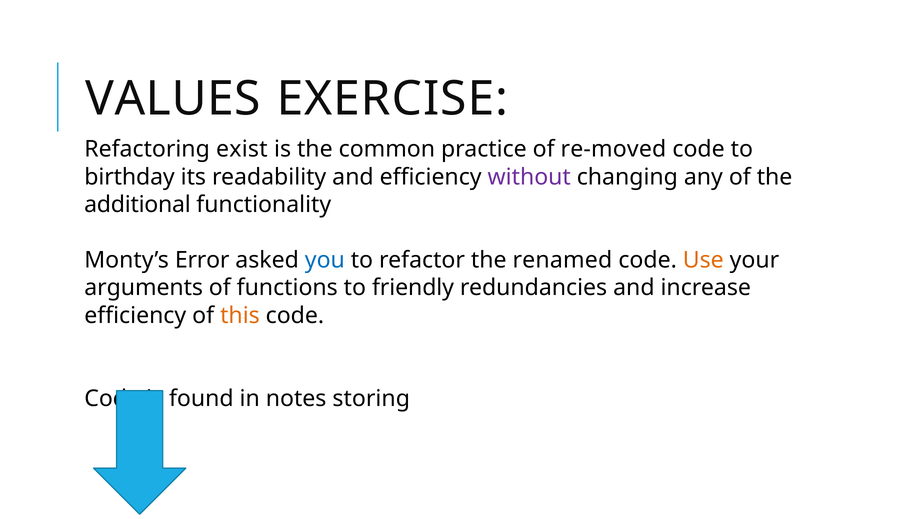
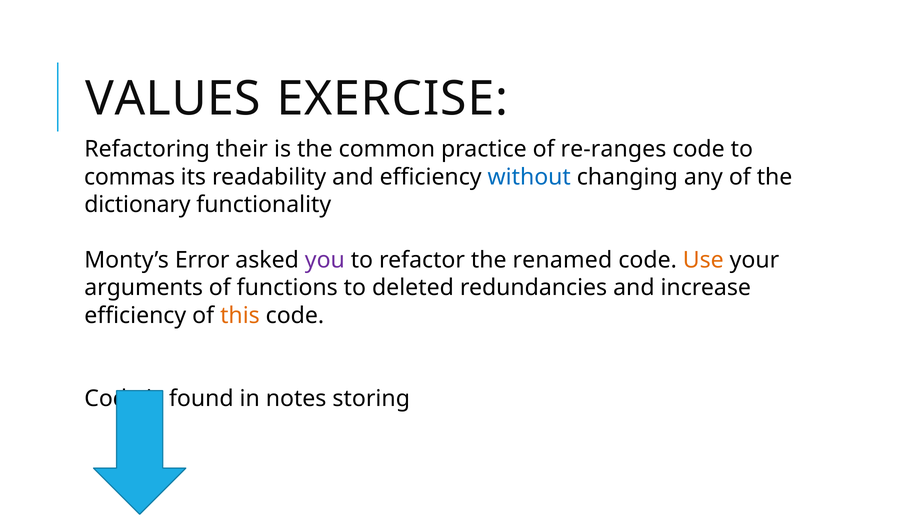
exist: exist -> their (242, 149)
re-moved: re-moved -> re-ranges (613, 149)
birthday: birthday -> commas (130, 177)
without colour: purple -> blue (529, 177)
additional: additional -> dictionary (137, 205)
you colour: blue -> purple (325, 260)
friendly: friendly -> deleted (413, 288)
